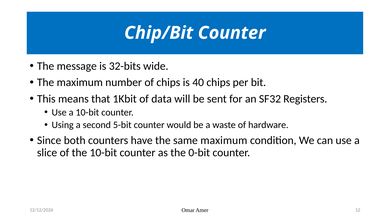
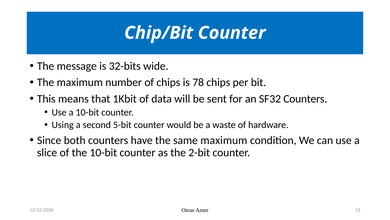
40: 40 -> 78 (198, 82)
SF32 Registers: Registers -> Counters (305, 99)
0-bit: 0-bit -> 2-bit (199, 152)
